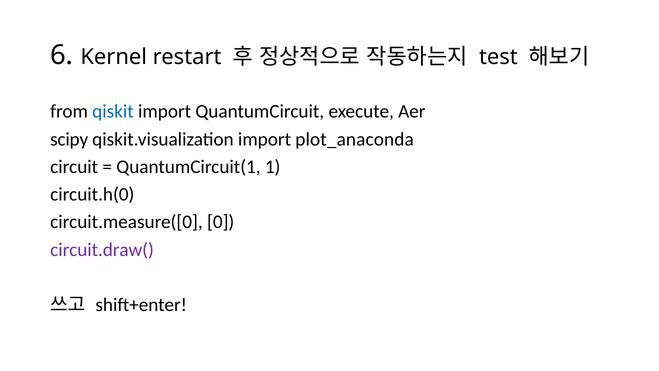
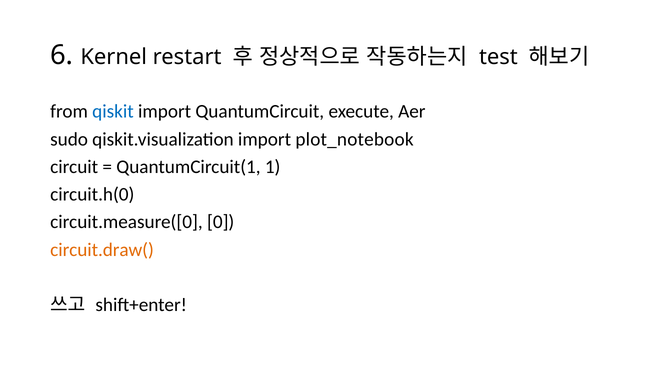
scipy: scipy -> sudo (69, 139)
plot_anaconda: plot_anaconda -> plot_notebook (355, 139)
circuit.draw( colour: purple -> orange (102, 250)
